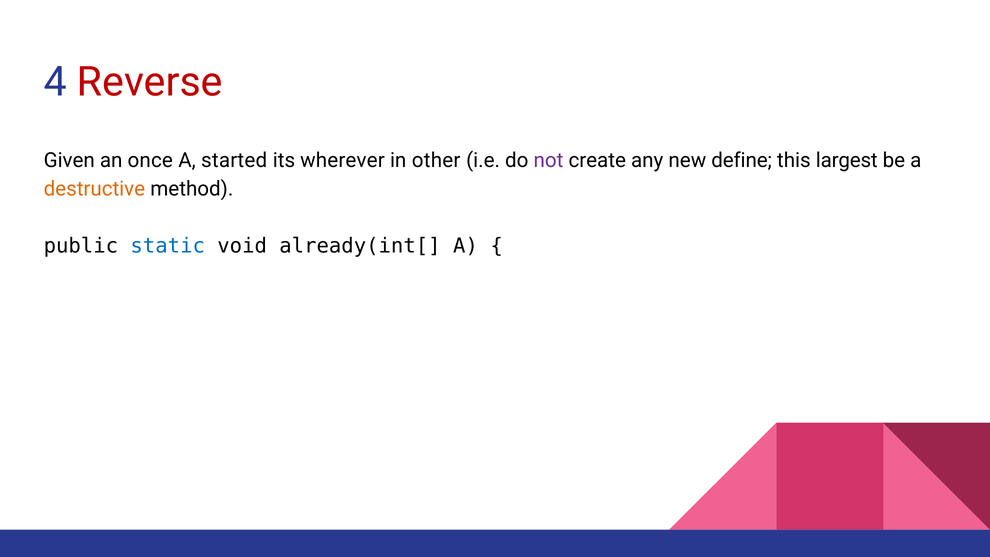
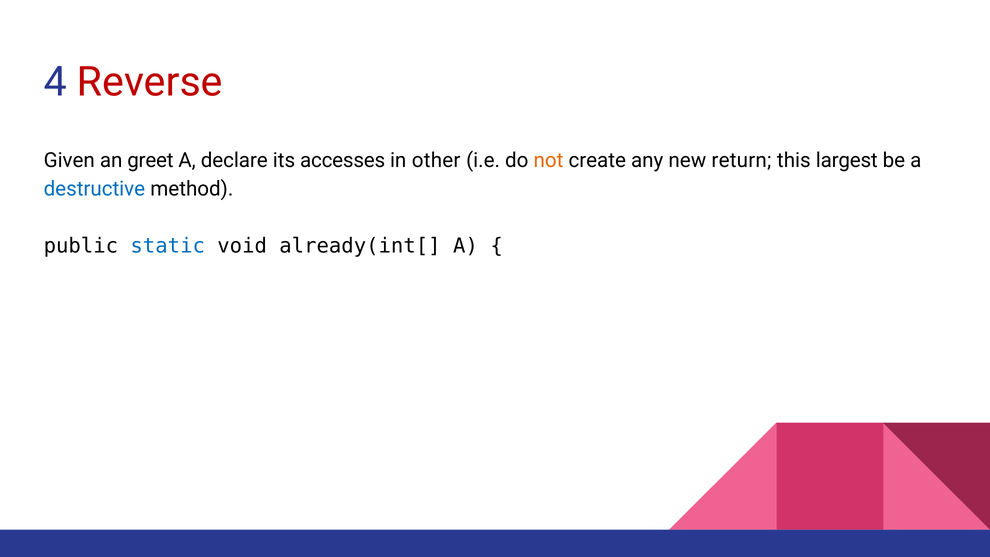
once: once -> greet (150, 161)
started: started -> declare (234, 161)
wherever: wherever -> accesses (343, 161)
not colour: purple -> orange (548, 161)
define: define -> return (741, 161)
destructive colour: orange -> blue (94, 189)
